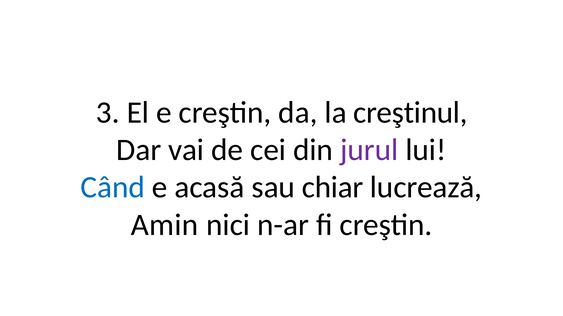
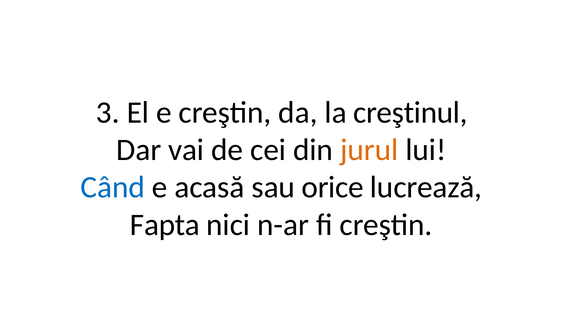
jurul colour: purple -> orange (369, 150)
chiar: chiar -> orice (333, 188)
Amin: Amin -> Fapta (165, 225)
